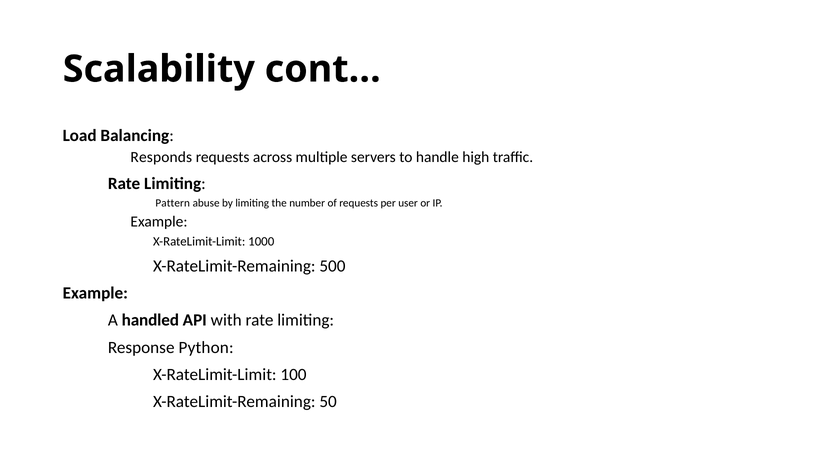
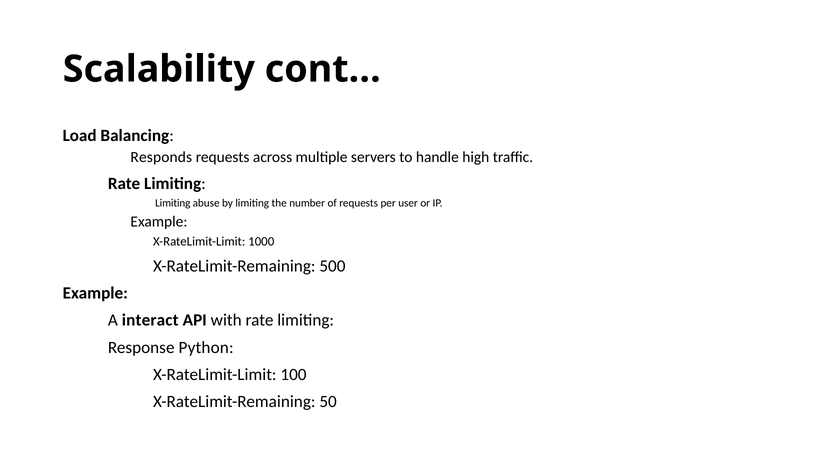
Pattern: Pattern -> Limiting (173, 203)
handled: handled -> interact (150, 320)
